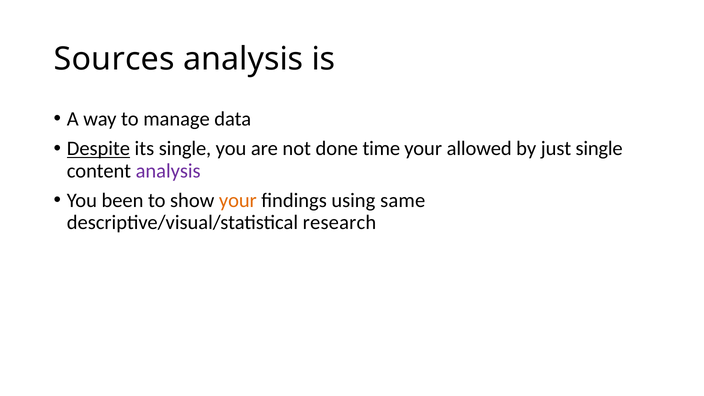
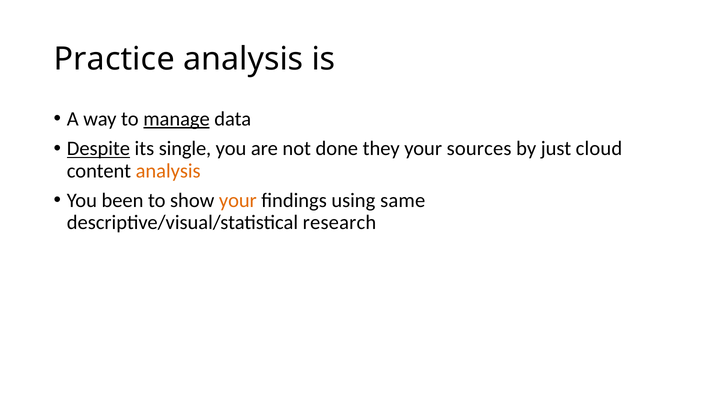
Sources: Sources -> Practice (114, 59)
manage underline: none -> present (176, 119)
time: time -> they (381, 149)
allowed: allowed -> sources (479, 149)
just single: single -> cloud (599, 149)
analysis colour: purple -> orange (168, 171)
